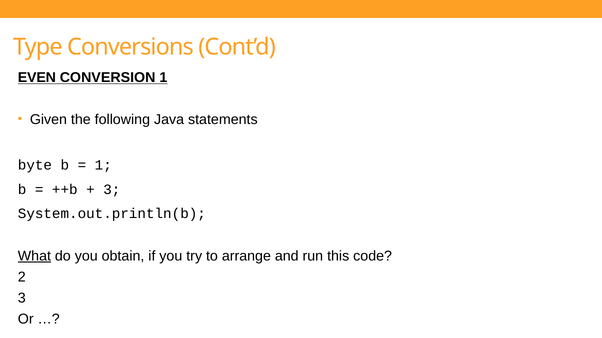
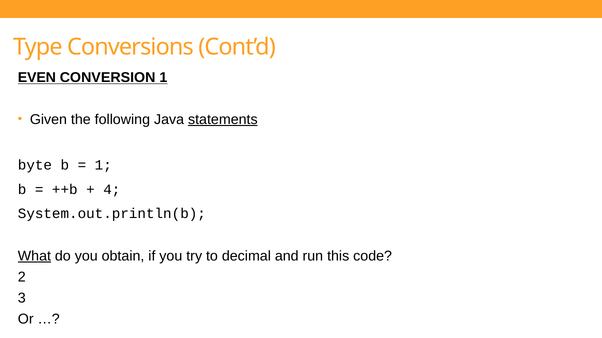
statements underline: none -> present (223, 120)
3: 3 -> 4 (112, 190)
arrange: arrange -> decimal (246, 256)
